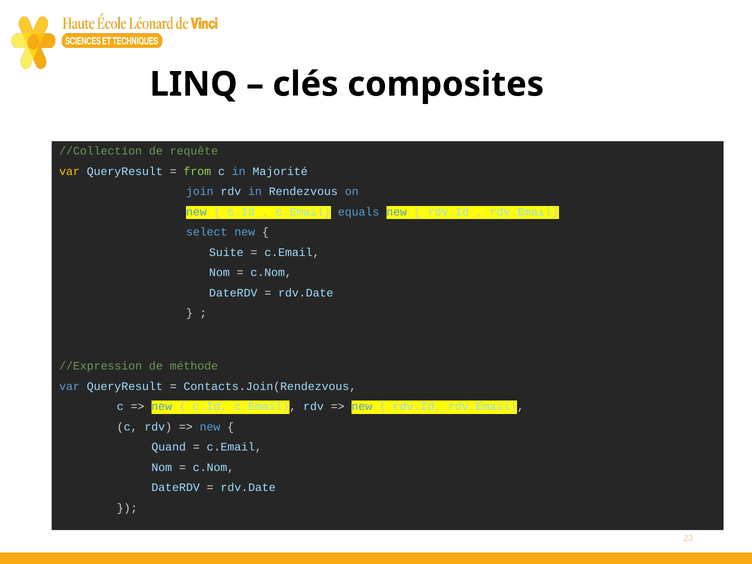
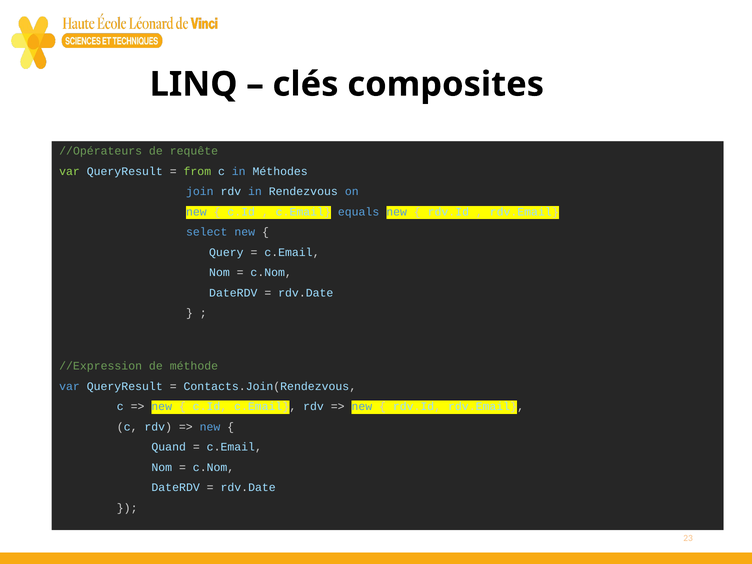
//Collection: //Collection -> //Opérateurs (101, 151)
var colour: yellow -> light green (70, 171)
Majorité: Majorité -> Méthodes (280, 171)
Suite: Suite -> Query (226, 252)
